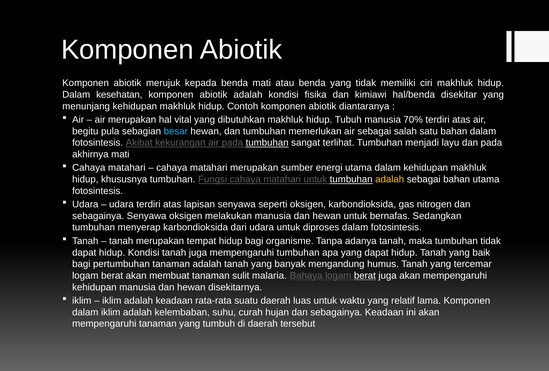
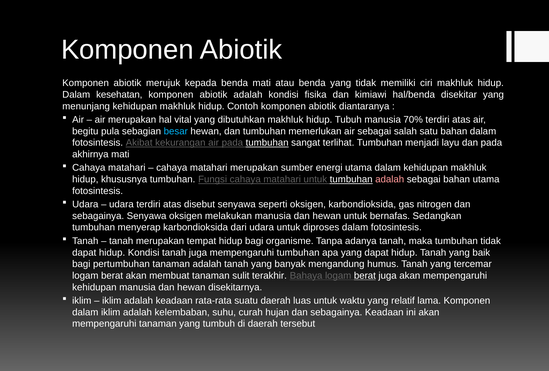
adalah colour: yellow -> pink (390, 179)
lapisan: lapisan -> disebut (200, 204)
malaria: malaria -> terakhir (269, 276)
